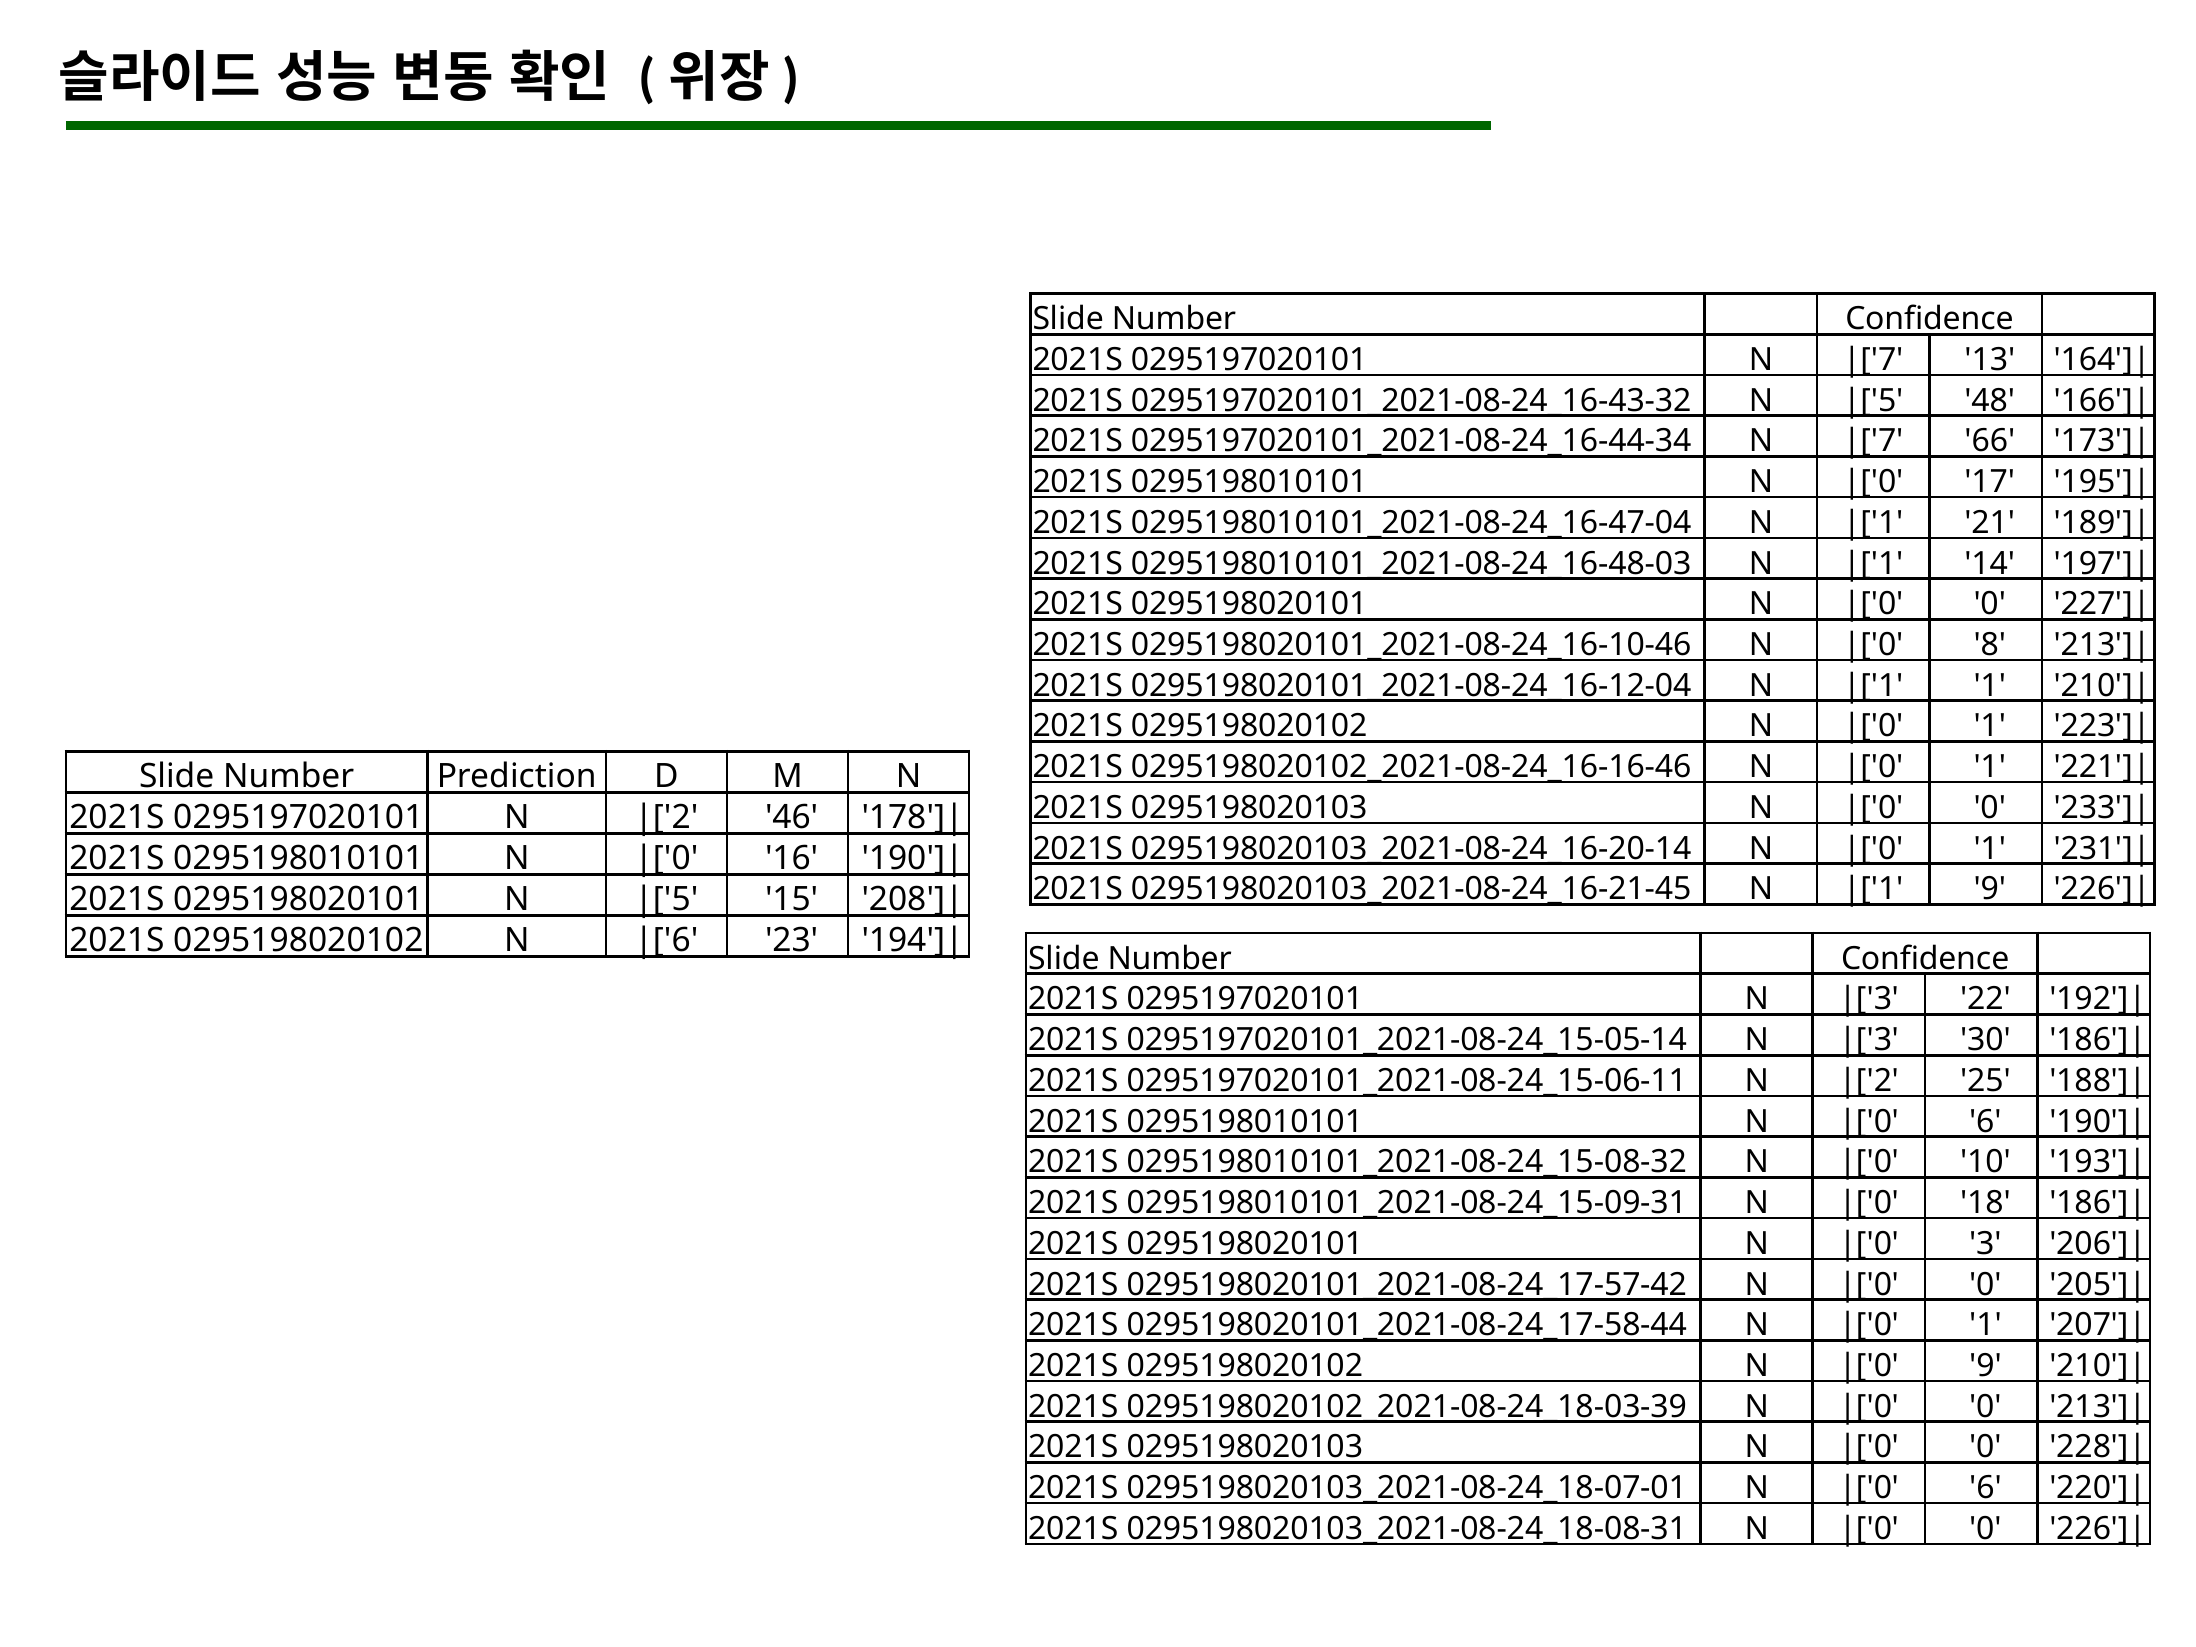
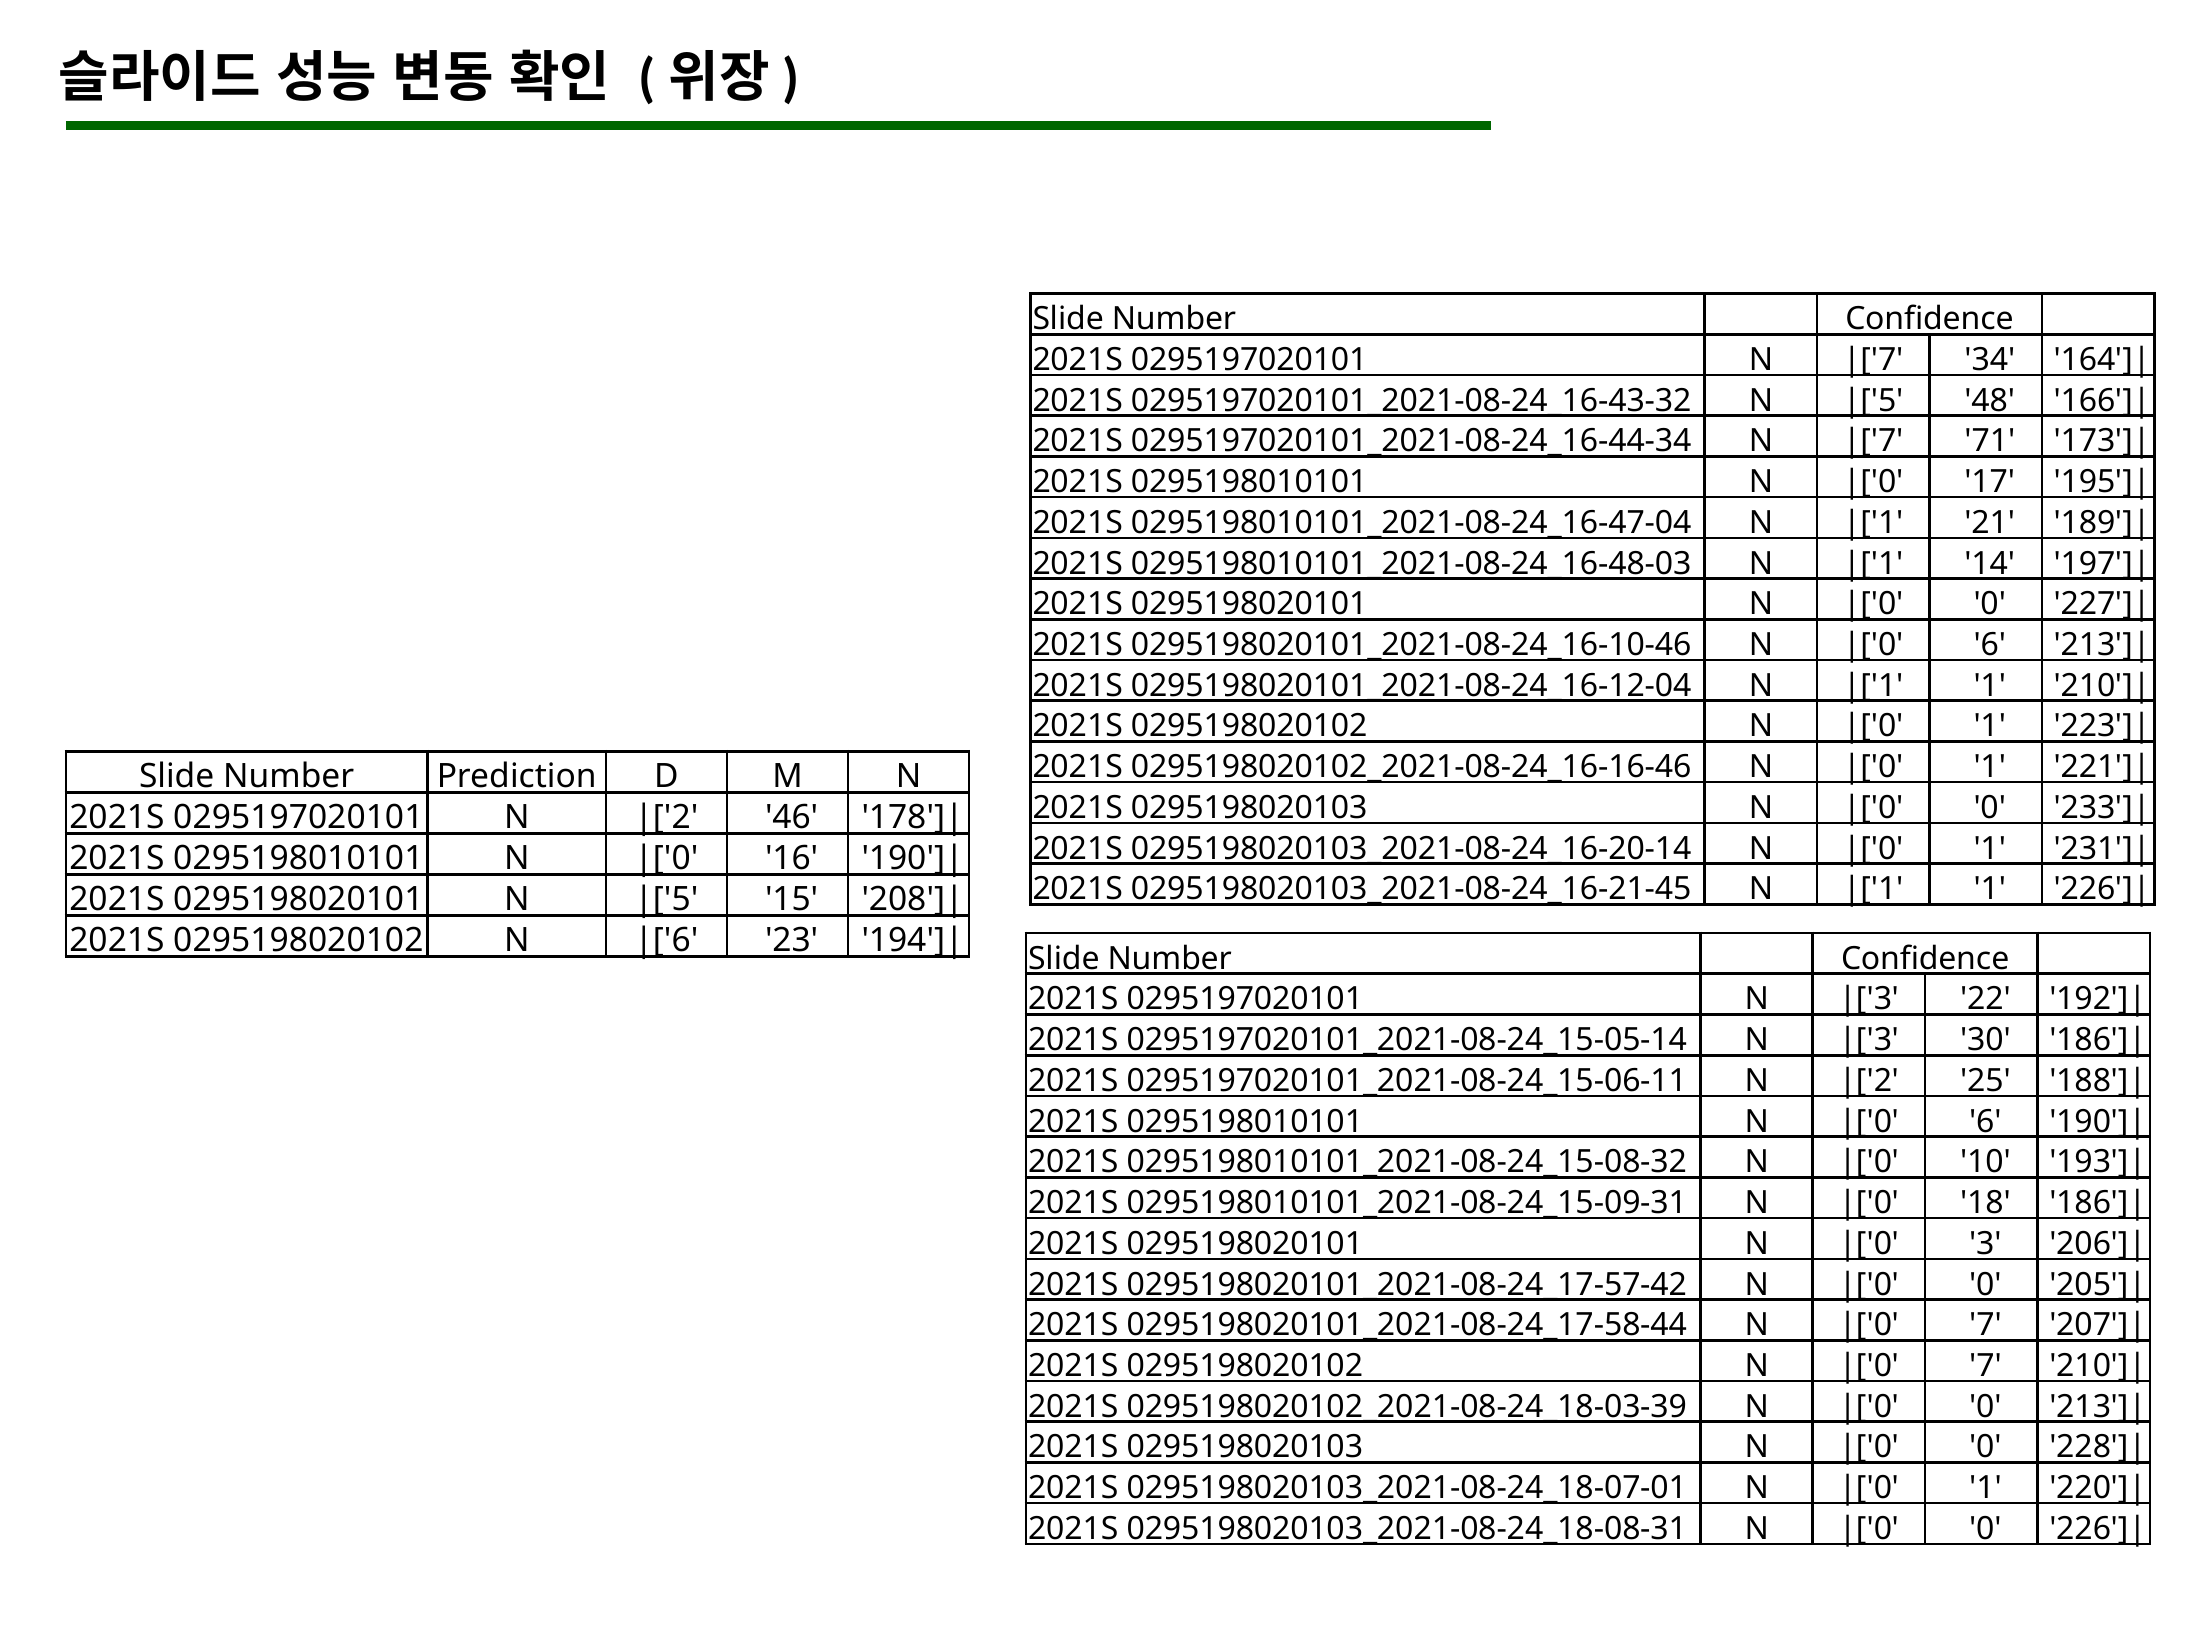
13: 13 -> 34 (1990, 360)
66: 66 -> 71 (1990, 441)
8: 8 -> 6 (1990, 645)
9: 9 -> 1 (1990, 889)
1: 1 -> 7 (1985, 1325)
9: 9 -> 7 (1985, 1366)
6: 6 -> 1 (1985, 1488)
